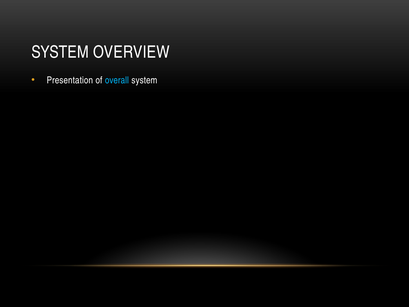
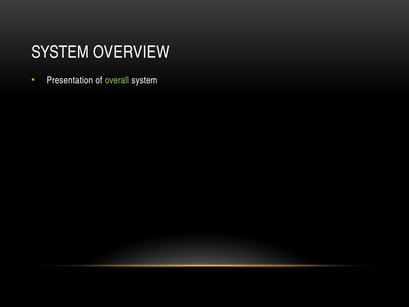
overall colour: light blue -> light green (117, 80)
